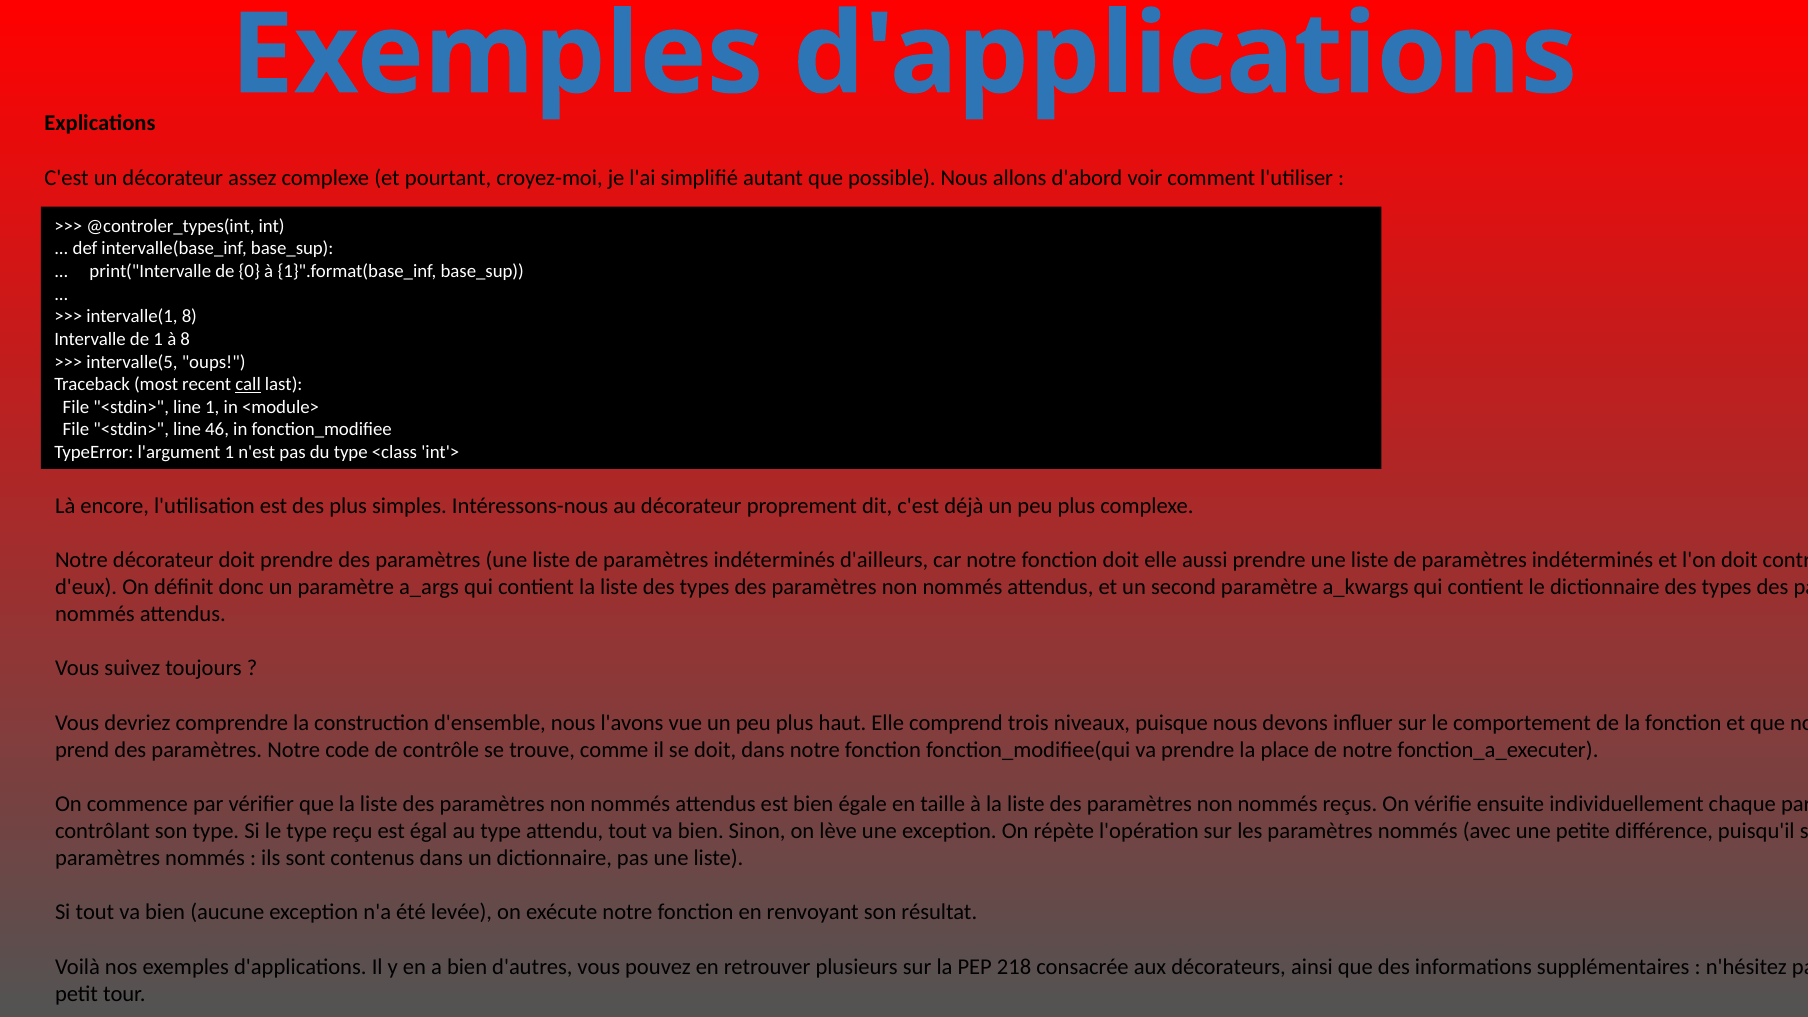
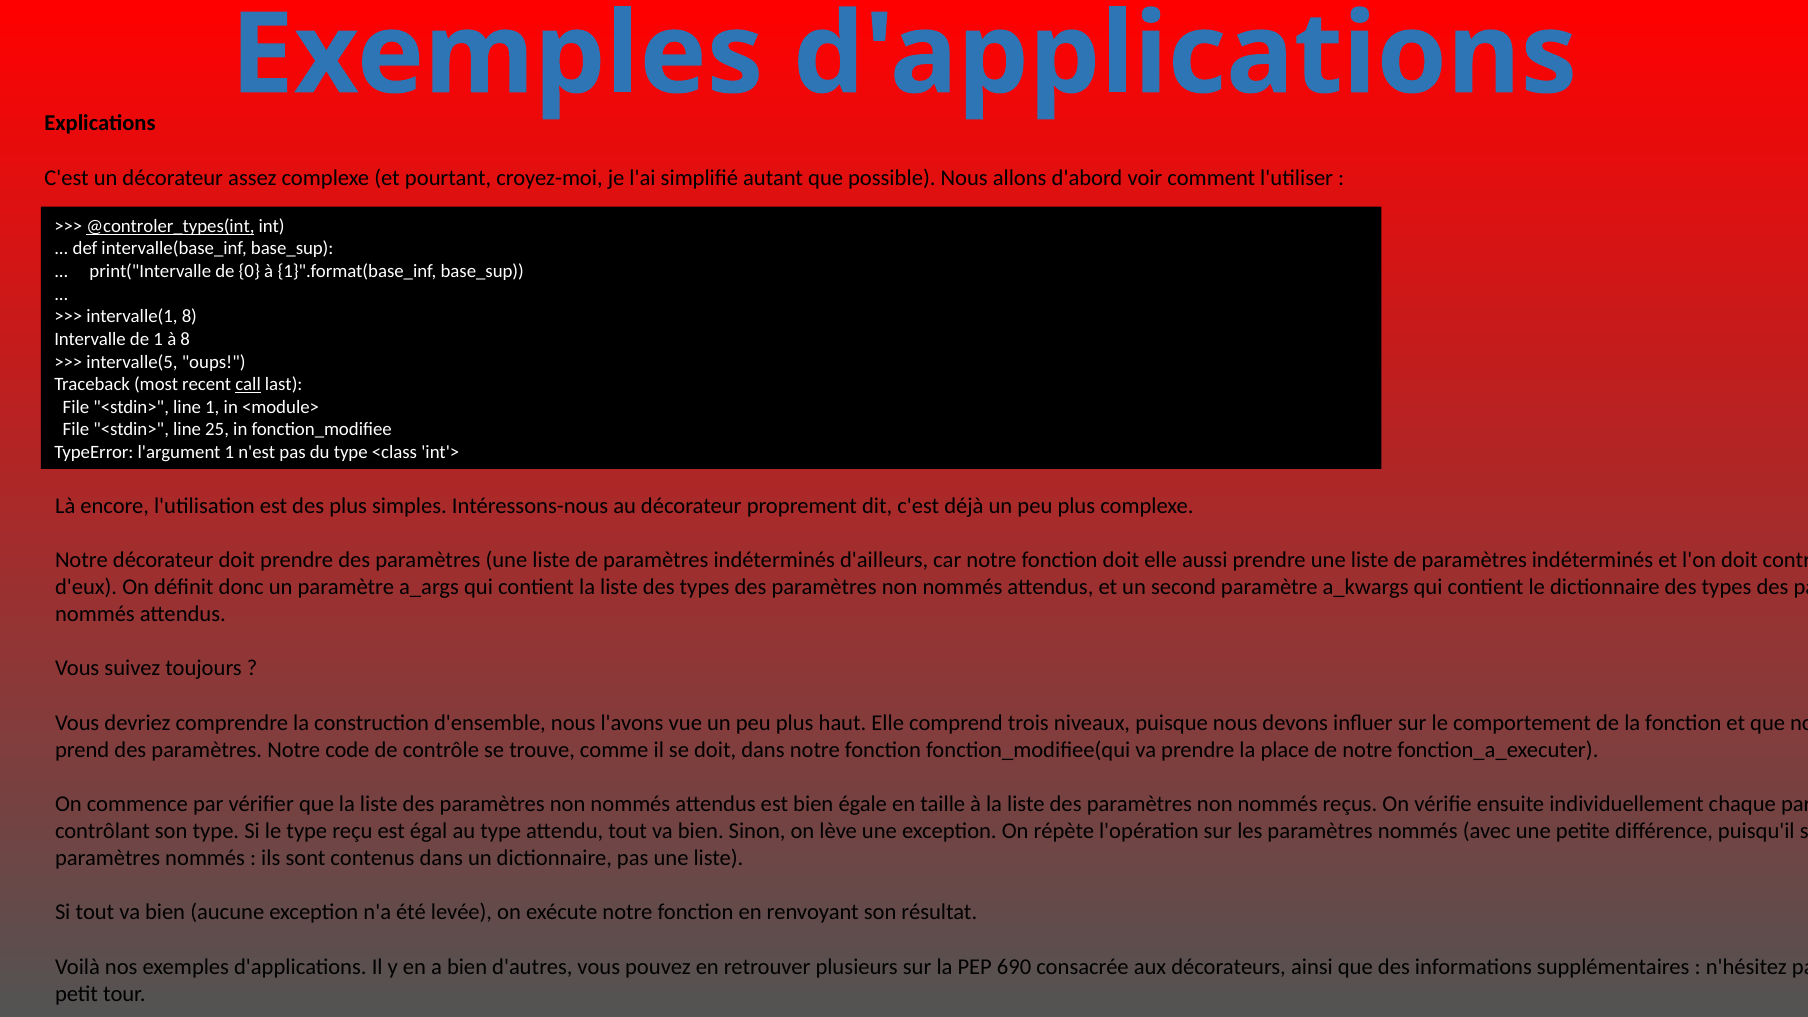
@controler_types(int underline: none -> present (170, 226)
46: 46 -> 25 (217, 430)
218: 218 -> 690 (1014, 967)
